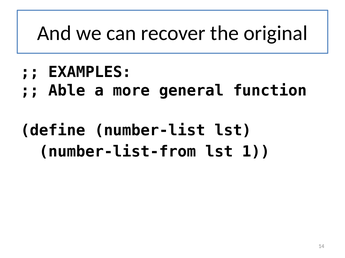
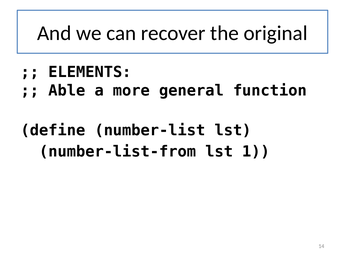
EXAMPLES: EXAMPLES -> ELEMENTS (90, 72)
